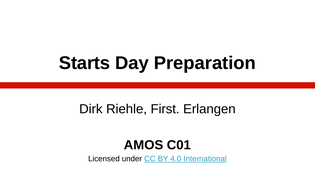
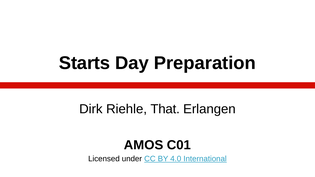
First: First -> That (165, 109)
